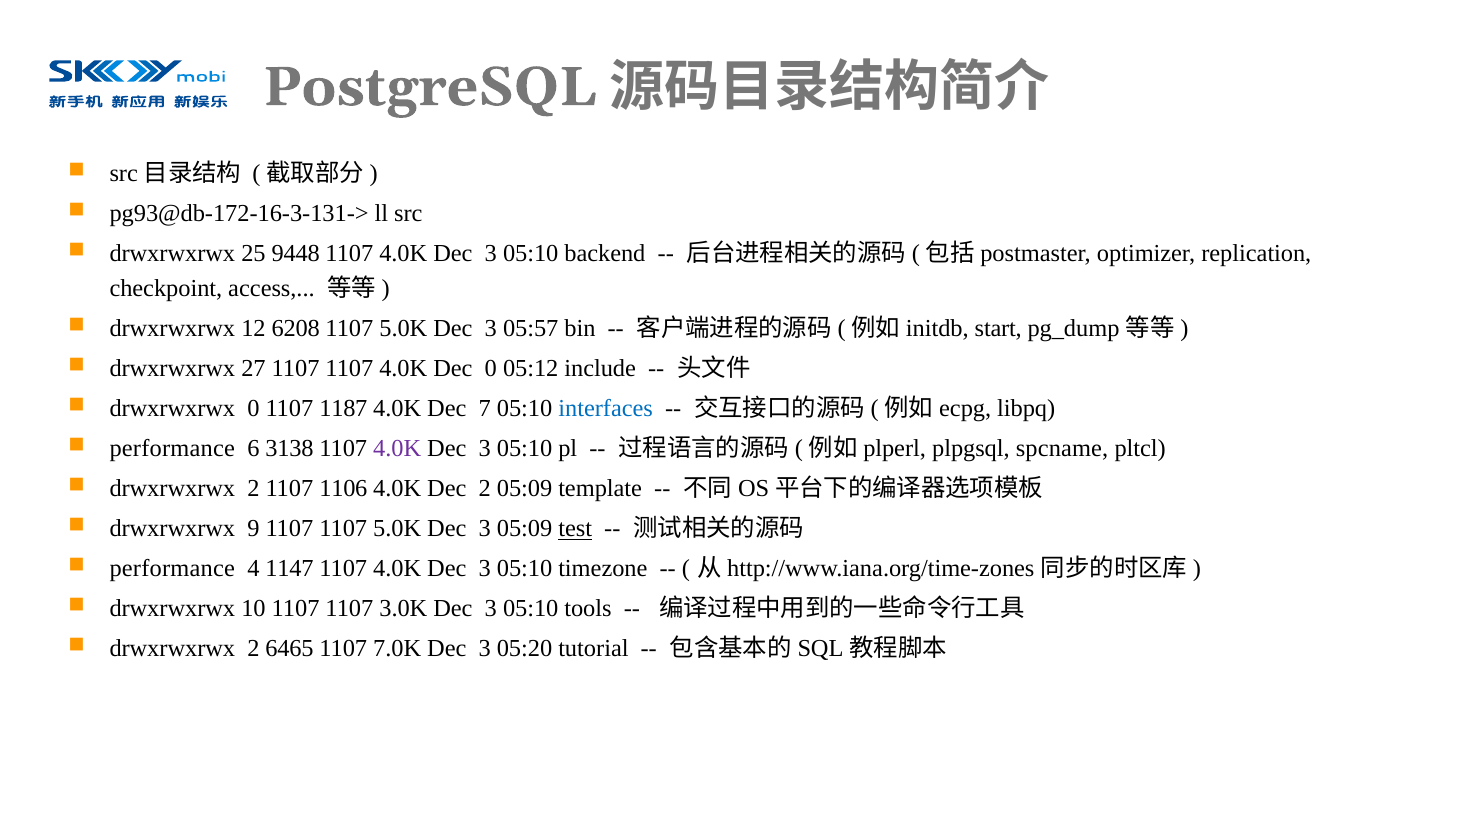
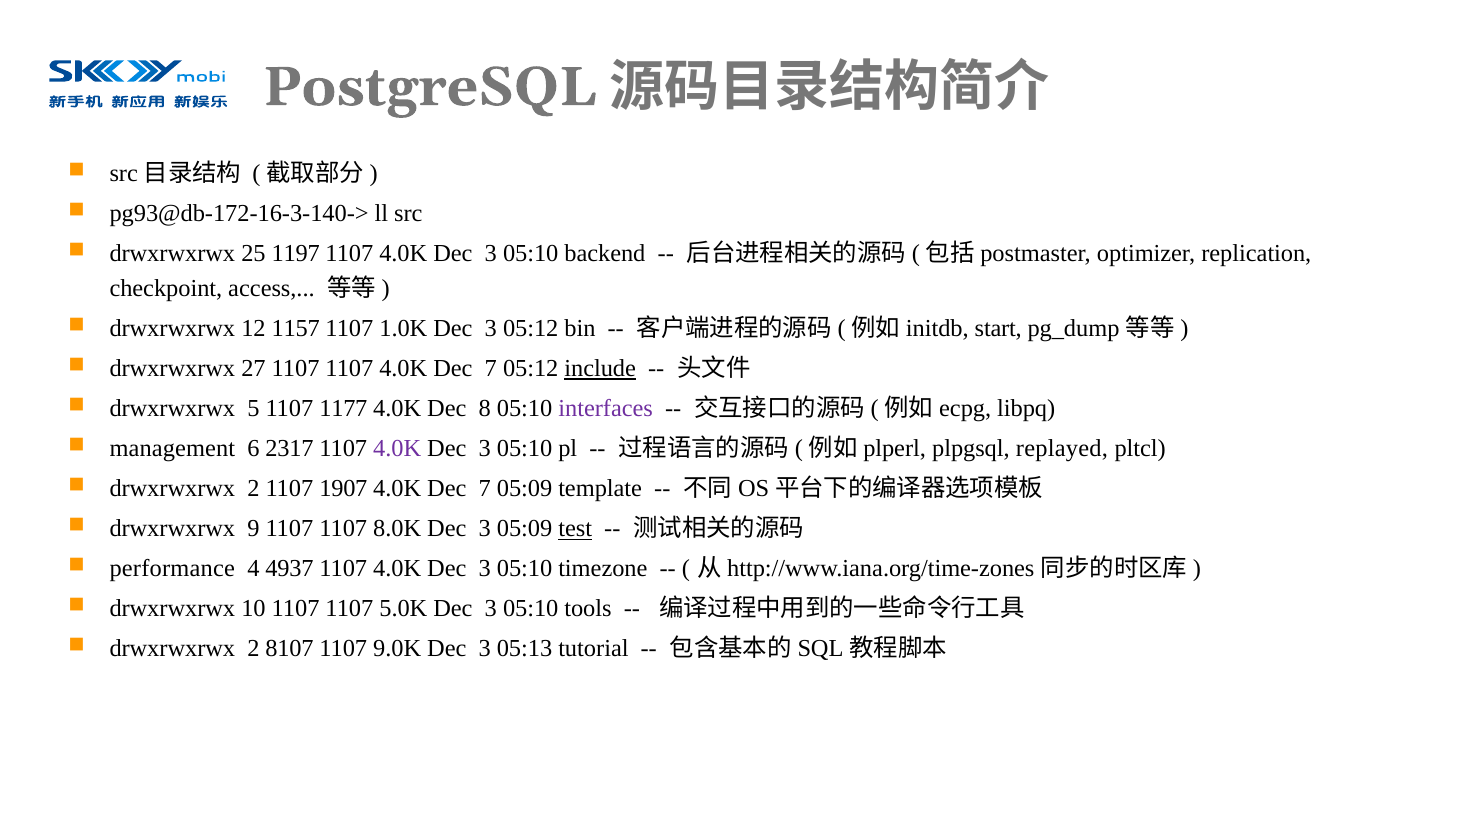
pg93@db-172-16-3-131->: pg93@db-172-16-3-131-> -> pg93@db-172-16-3-140-> (239, 214)
9448: 9448 -> 1197 (296, 254)
6208: 6208 -> 1157 (296, 329)
5.0K: 5.0K -> 1.0K (403, 329)
3 05:57: 05:57 -> 05:12 (531, 329)
1107 4.0K Dec 0: 0 -> 7 (491, 369)
include underline: none -> present (600, 369)
drwxrwxrwx 0: 0 -> 5 (253, 409)
1187: 1187 -> 1177 (343, 409)
7: 7 -> 8 (485, 409)
interfaces colour: blue -> purple (606, 409)
performance: performance -> management (172, 449)
3138: 3138 -> 2317 (290, 449)
spcname: spcname -> replayed (1062, 449)
1106: 1106 -> 1907 (343, 489)
2: 2 -> 7 (485, 489)
1107 1107 5.0K: 5.0K -> 8.0K (397, 529)
1147: 1147 -> 4937 (290, 569)
3.0K: 3.0K -> 5.0K (403, 609)
6465: 6465 -> 8107 (290, 649)
7.0K: 7.0K -> 9.0K (397, 649)
05:20: 05:20 -> 05:13 (525, 649)
